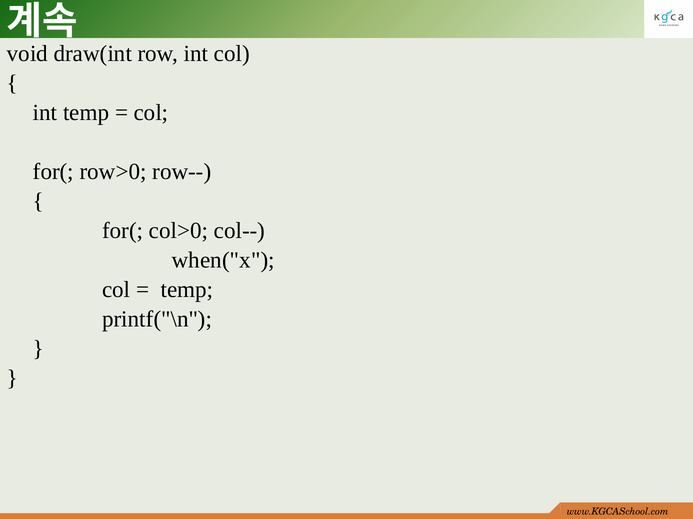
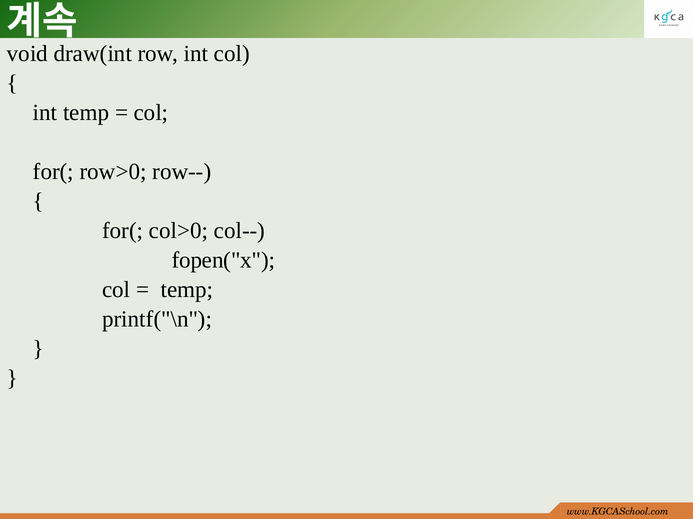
when("x: when("x -> fopen("x (223, 261)
